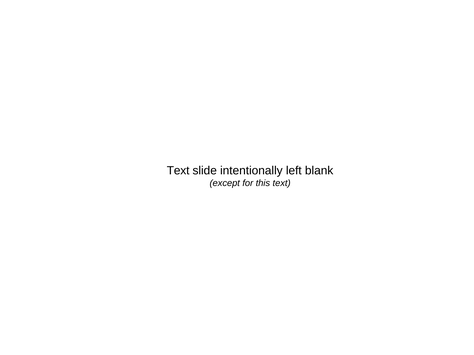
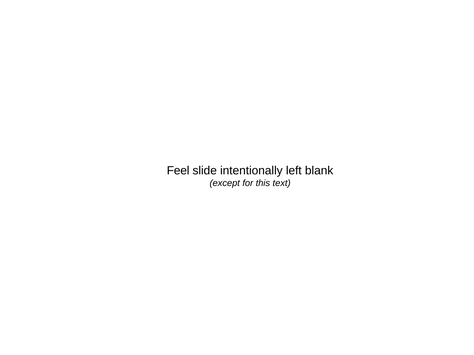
Text: Text -> Feel (178, 171)
